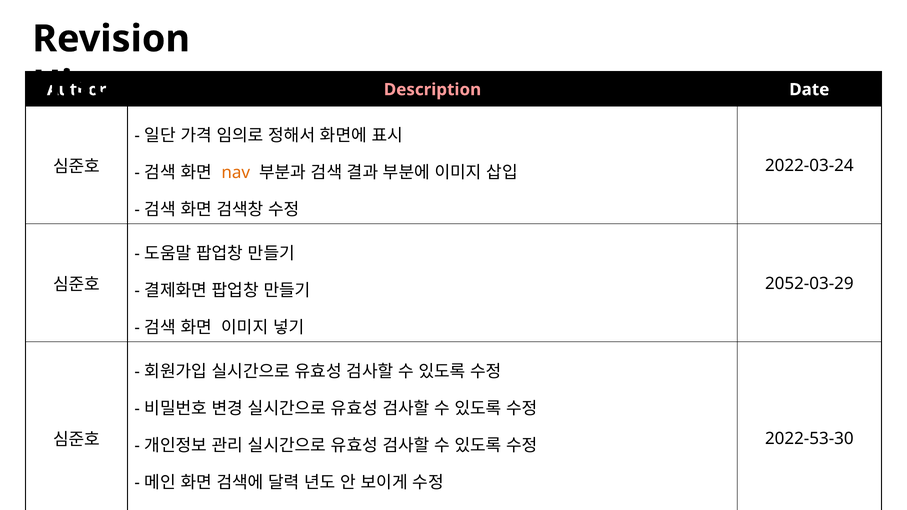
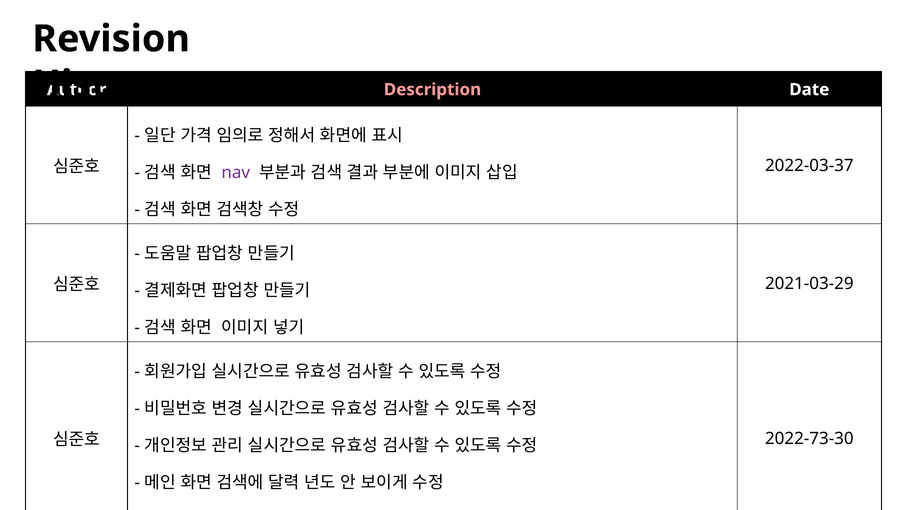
2022-03-24: 2022-03-24 -> 2022-03-37 (809, 166)
nav colour: orange -> purple (236, 173)
2052-03-29: 2052-03-29 -> 2021-03-29 (809, 284)
2022-53-30: 2022-53-30 -> 2022-73-30 (809, 439)
